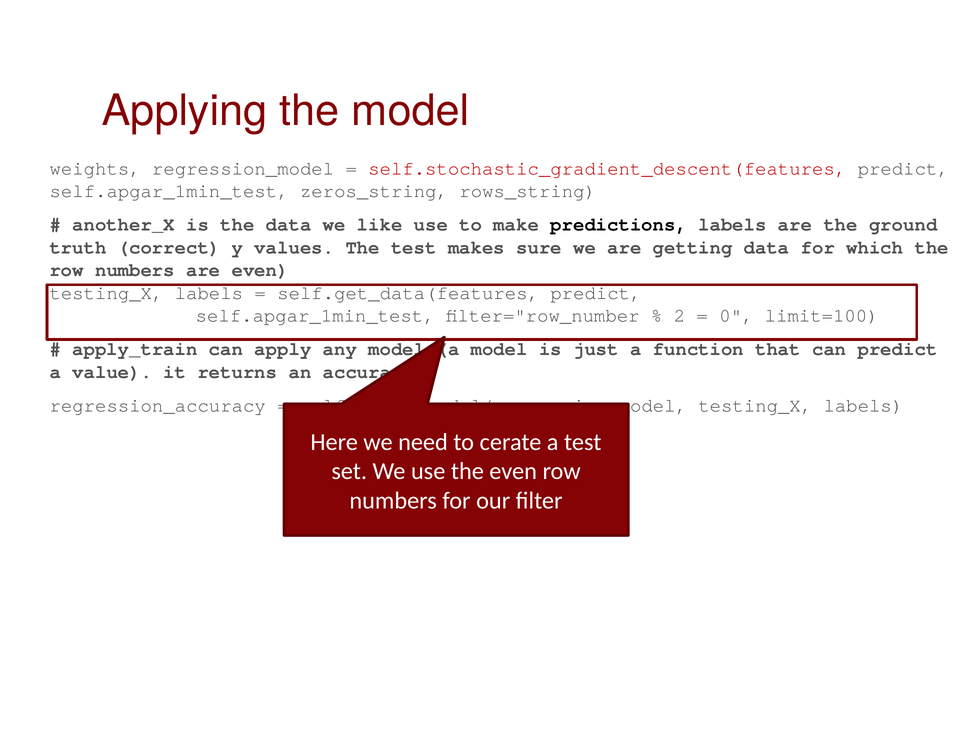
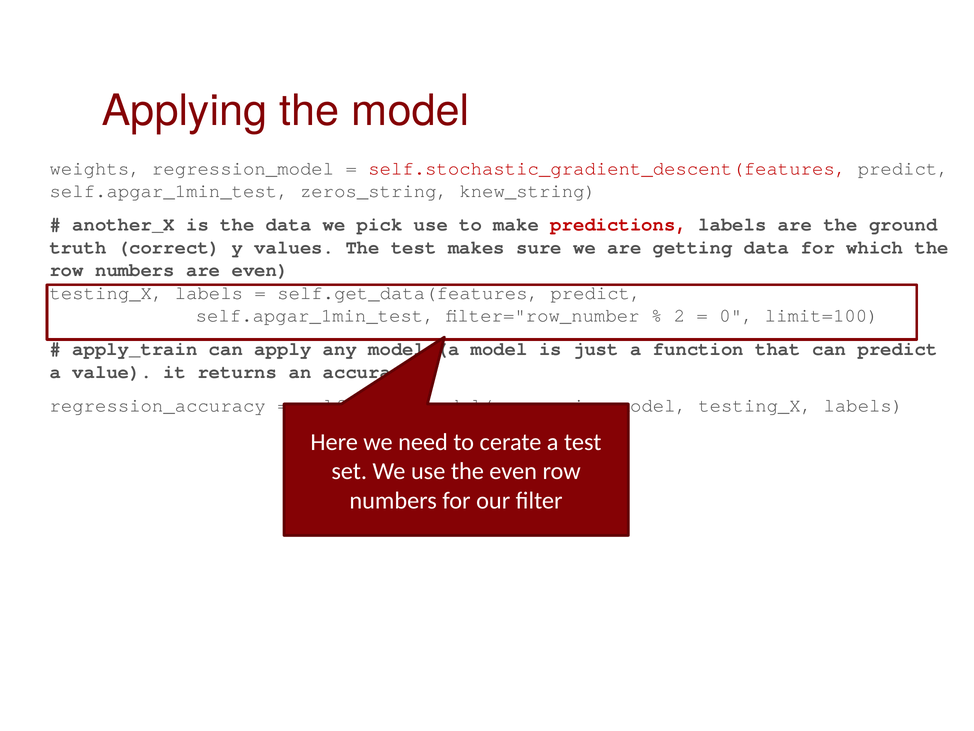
rows_string: rows_string -> knew_string (528, 191)
like: like -> pick (380, 224)
predictions colour: black -> red (619, 224)
